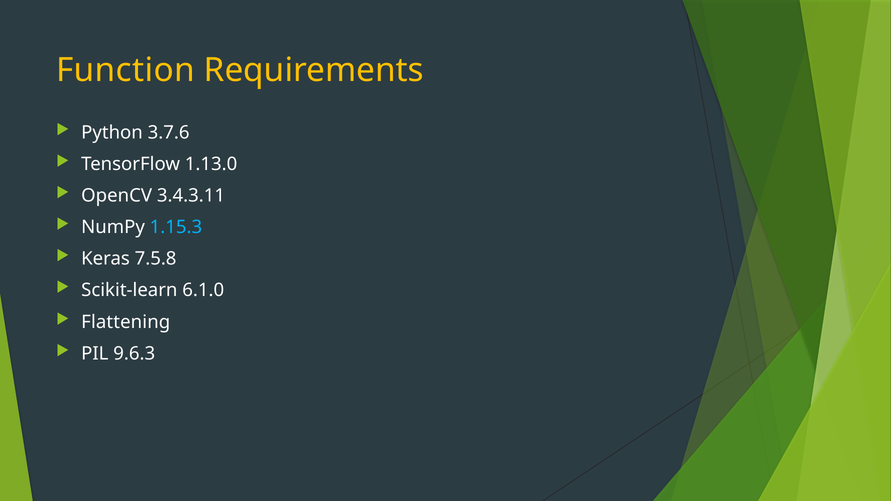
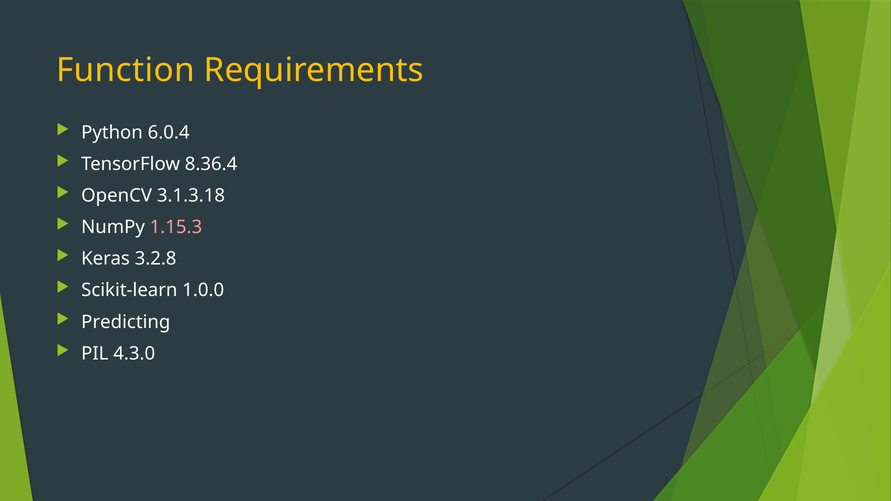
3.7.6: 3.7.6 -> 6.0.4 (169, 132)
1.13.0: 1.13.0 -> 8.36.4 (211, 164)
3.4.3.11: 3.4.3.11 -> 3.1.3.18 (191, 196)
1.15.3 colour: light blue -> pink (176, 227)
7.5.8: 7.5.8 -> 3.2.8 (156, 259)
6.1.0: 6.1.0 -> 1.0.0 (203, 290)
Flattening: Flattening -> Predicting (126, 322)
9.6.3: 9.6.3 -> 4.3.0 (134, 354)
